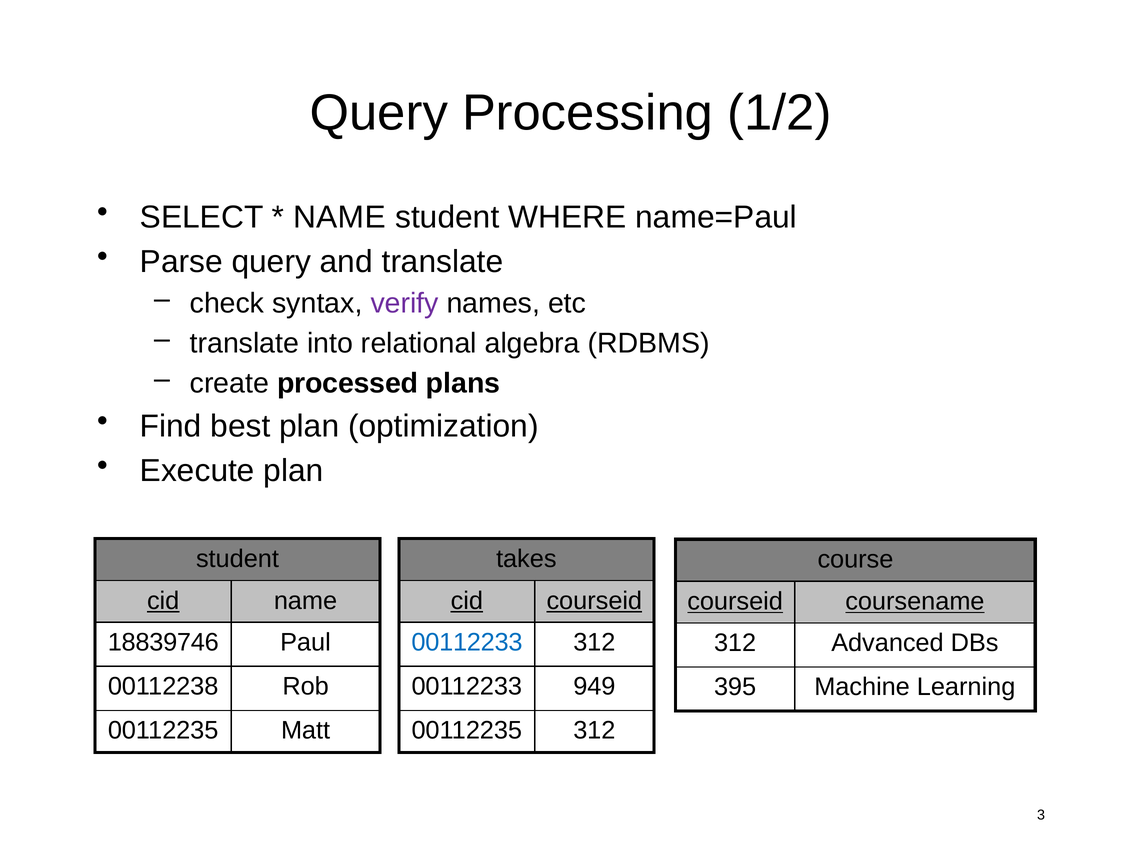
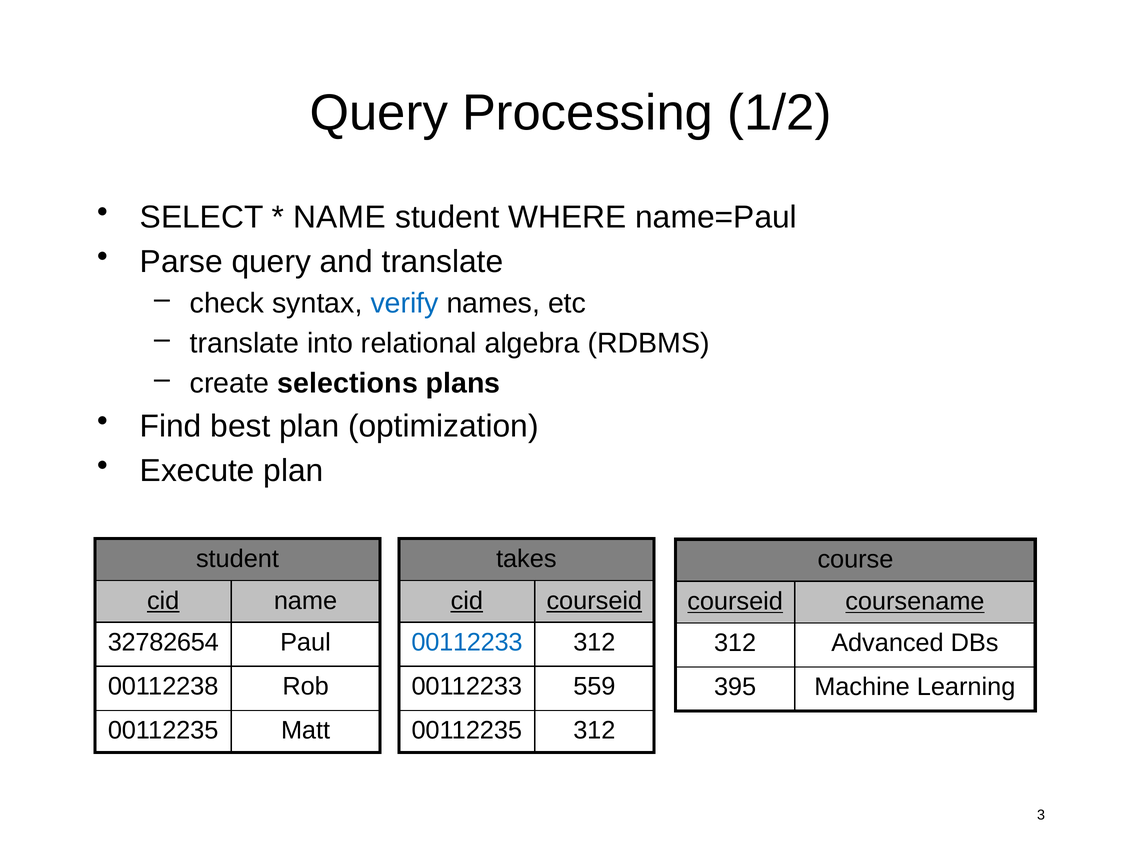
verify colour: purple -> blue (405, 303)
processed: processed -> selections (347, 383)
18839746: 18839746 -> 32782654 (163, 642)
949: 949 -> 559 (594, 686)
